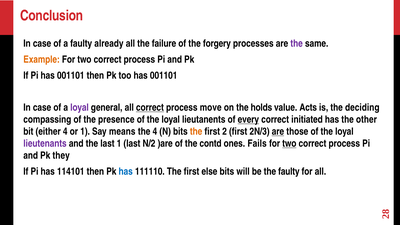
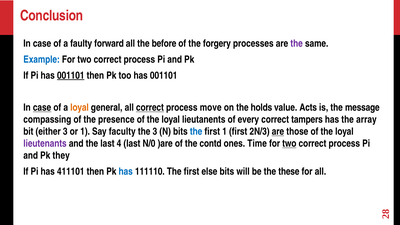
already: already -> forward (109, 43)
failure: failure -> before (164, 43)
Example colour: orange -> blue (42, 59)
001101 underline: none -> present (71, 75)
case underline: none -> present (42, 108)
loyal colour: purple -> orange (80, 108)
deciding: deciding -> message (362, 108)
every underline: present -> none (248, 120)
initiated: initiated -> tampers (307, 120)
other: other -> array (366, 120)
either 4: 4 -> 3 (65, 132)
means: means -> faculty (122, 132)
the 4: 4 -> 3 (155, 132)
the colour: orange -> blue (196, 132)
first 2: 2 -> 1 (225, 132)
last 1: 1 -> 4 (119, 144)
N/2: N/2 -> N/0 (149, 144)
Fails: Fails -> Time (257, 144)
114101: 114101 -> 411101 (71, 172)
the faulty: faulty -> these (289, 172)
